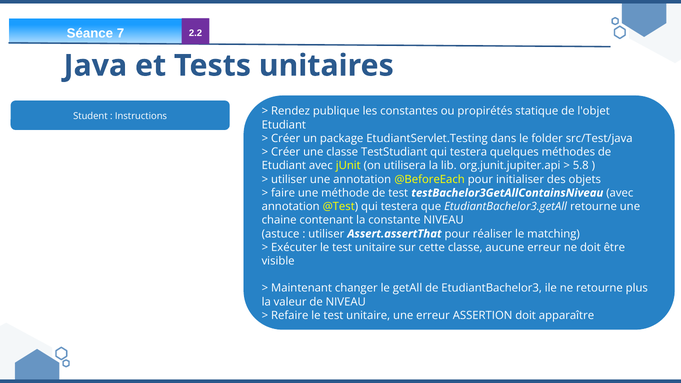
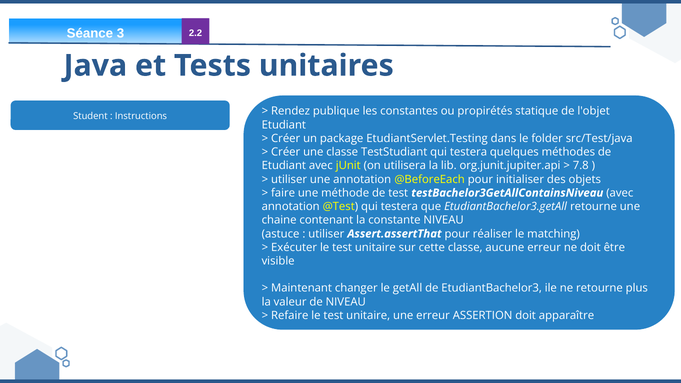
7: 7 -> 3 (120, 33)
5.8: 5.8 -> 7.8 (581, 166)
